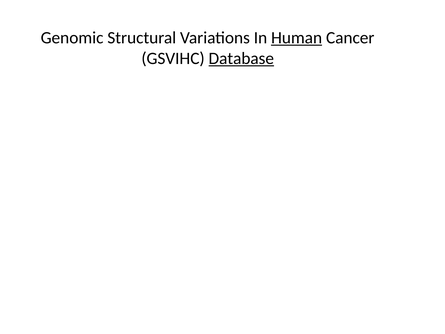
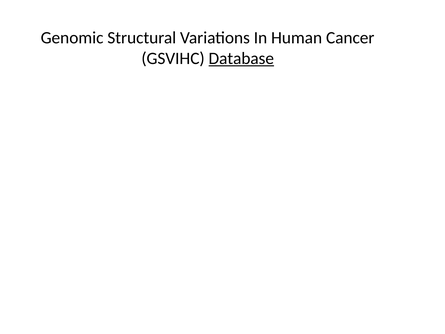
Human underline: present -> none (297, 38)
